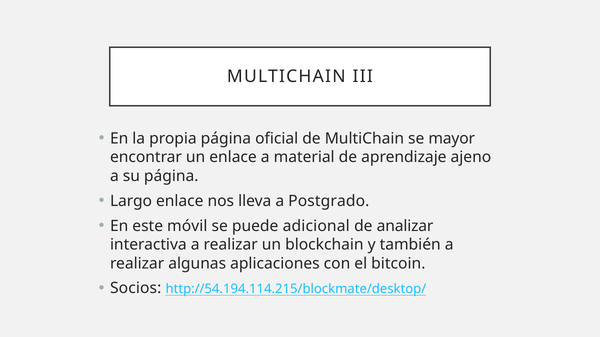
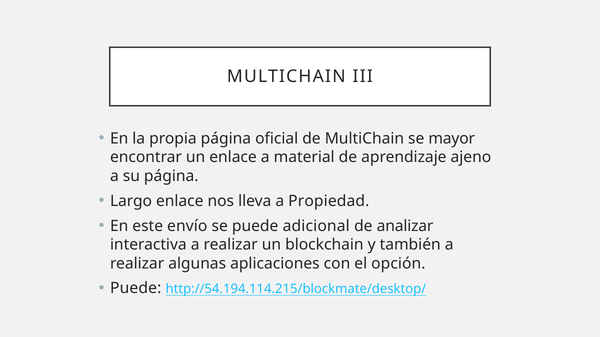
Postgrado: Postgrado -> Propiedad (329, 201)
móvil: móvil -> envío (187, 226)
bitcoin: bitcoin -> opción (398, 264)
Socios: Socios -> Puede (136, 289)
